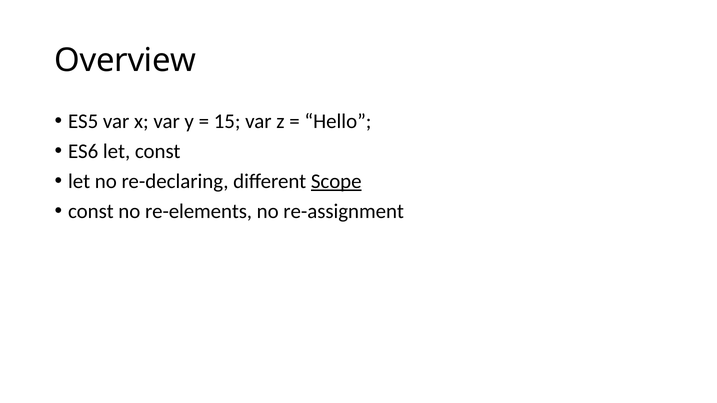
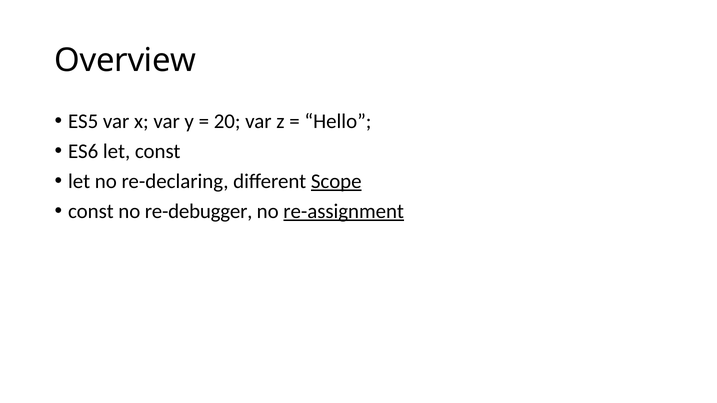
15: 15 -> 20 (227, 121)
re-elements: re-elements -> re-debugger (199, 211)
re-assignment underline: none -> present (344, 211)
